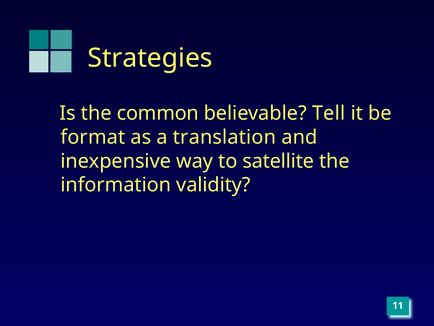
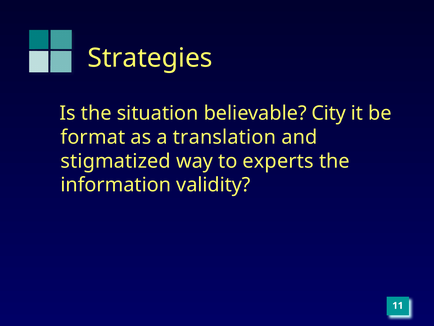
common: common -> situation (158, 113)
Tell: Tell -> City (329, 113)
inexpensive: inexpensive -> stigmatized (116, 161)
satellite: satellite -> experts (278, 161)
